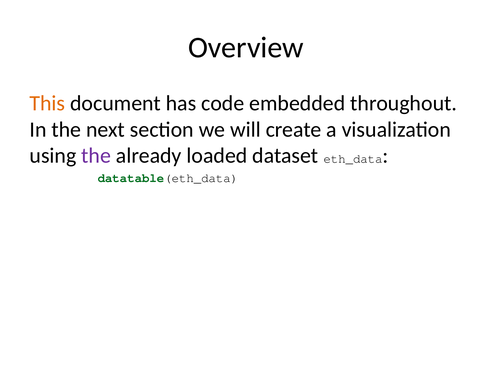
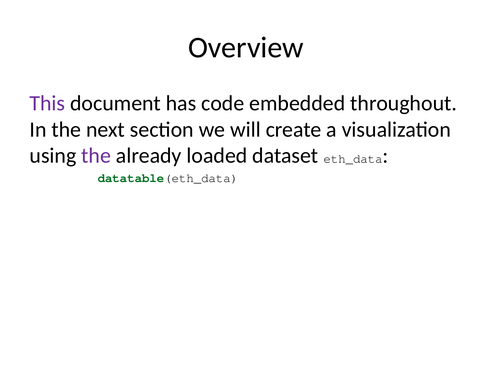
This colour: orange -> purple (47, 103)
